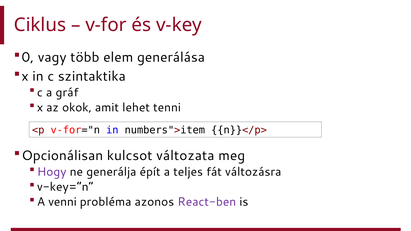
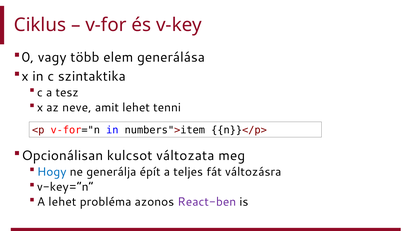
gráf: gráf -> tesz (67, 93)
okok: okok -> neve (77, 108)
Hogy colour: purple -> blue (52, 172)
A venni: venni -> lehet (62, 202)
